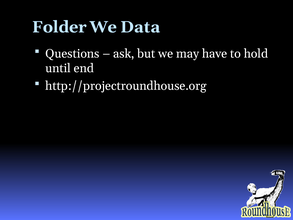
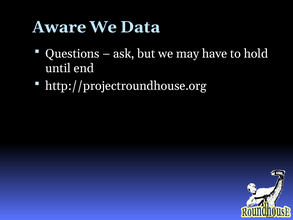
Folder: Folder -> Aware (59, 27)
